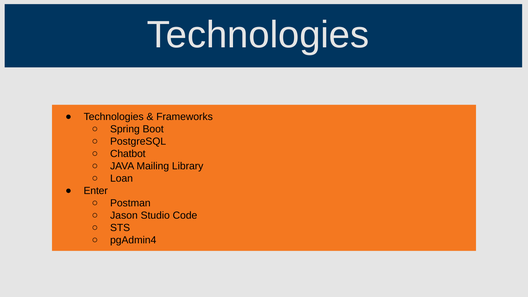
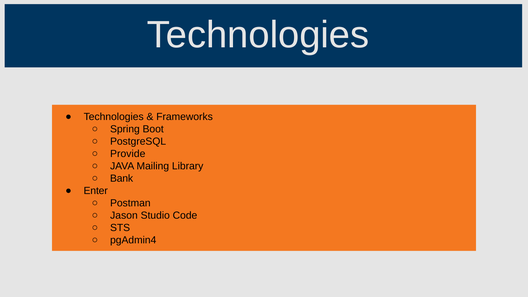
Chatbot: Chatbot -> Provide (128, 154)
Loan: Loan -> Bank (122, 179)
